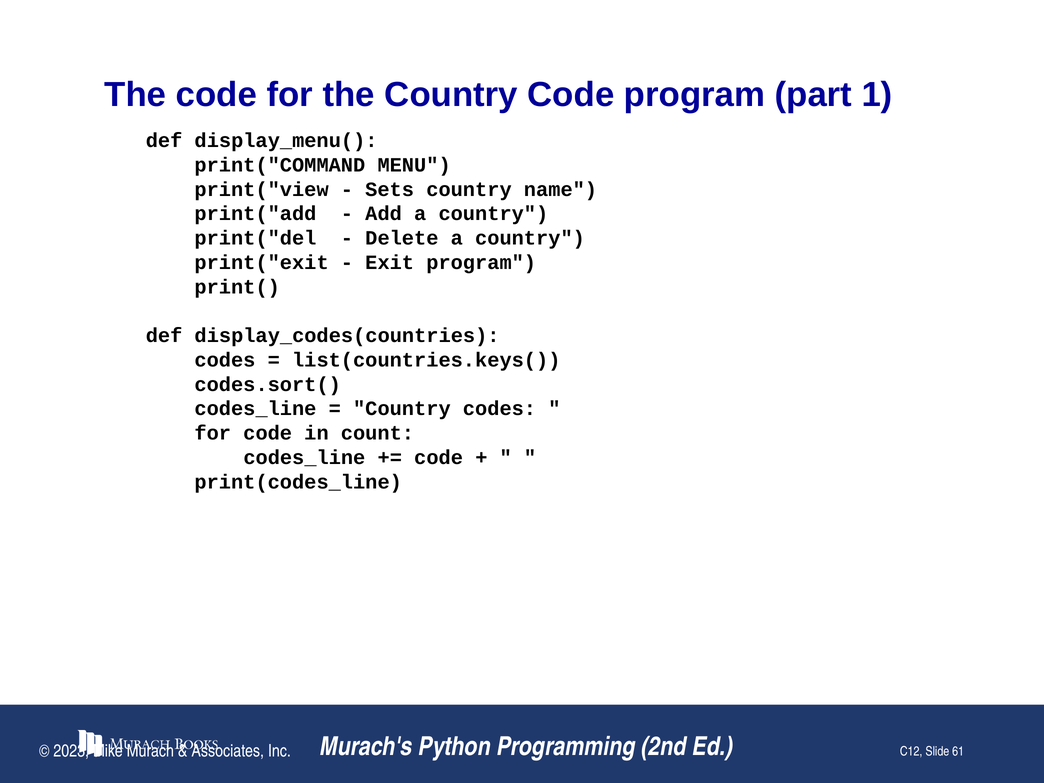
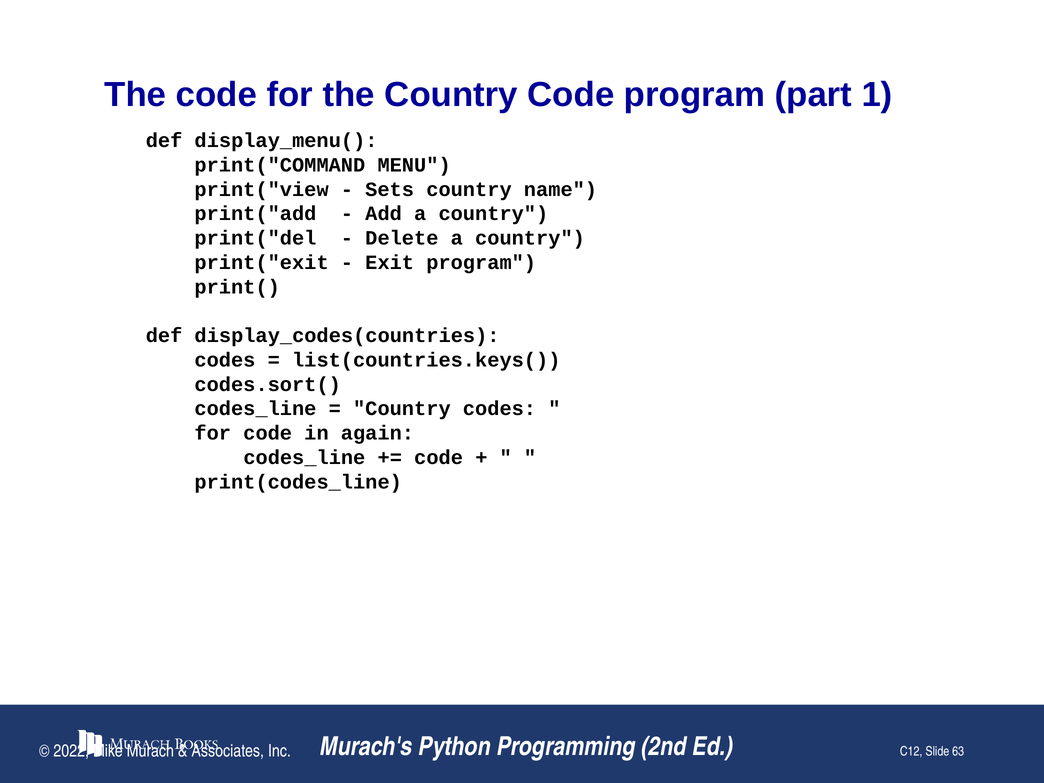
count: count -> again (377, 433)
2023: 2023 -> 2022 (71, 751)
61: 61 -> 63 (958, 751)
